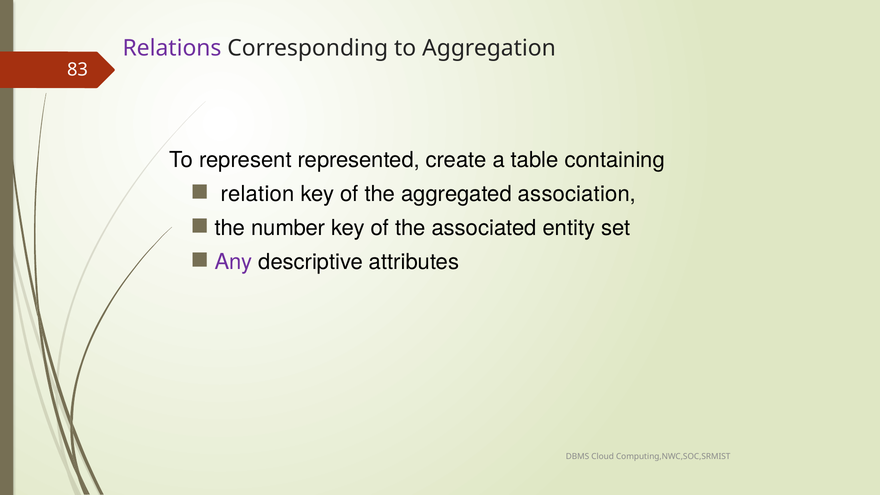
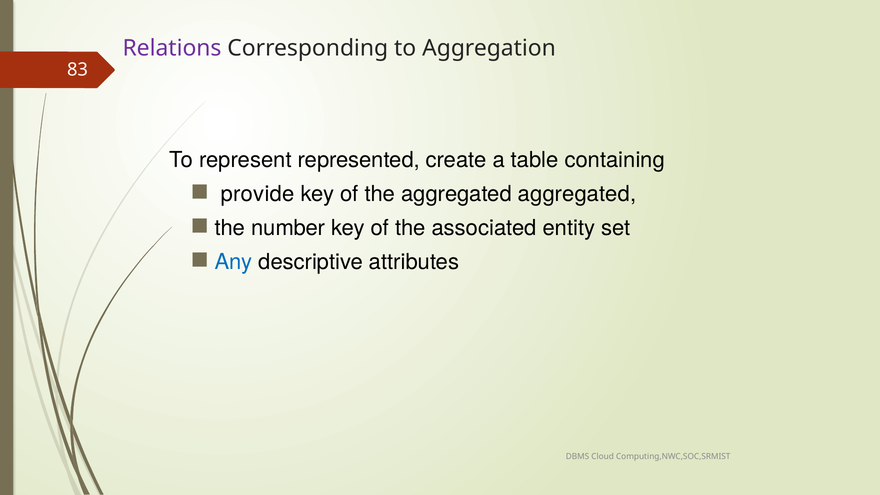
relation: relation -> provide (258, 194)
aggregated association: association -> aggregated (577, 194)
Any colour: purple -> blue (234, 262)
